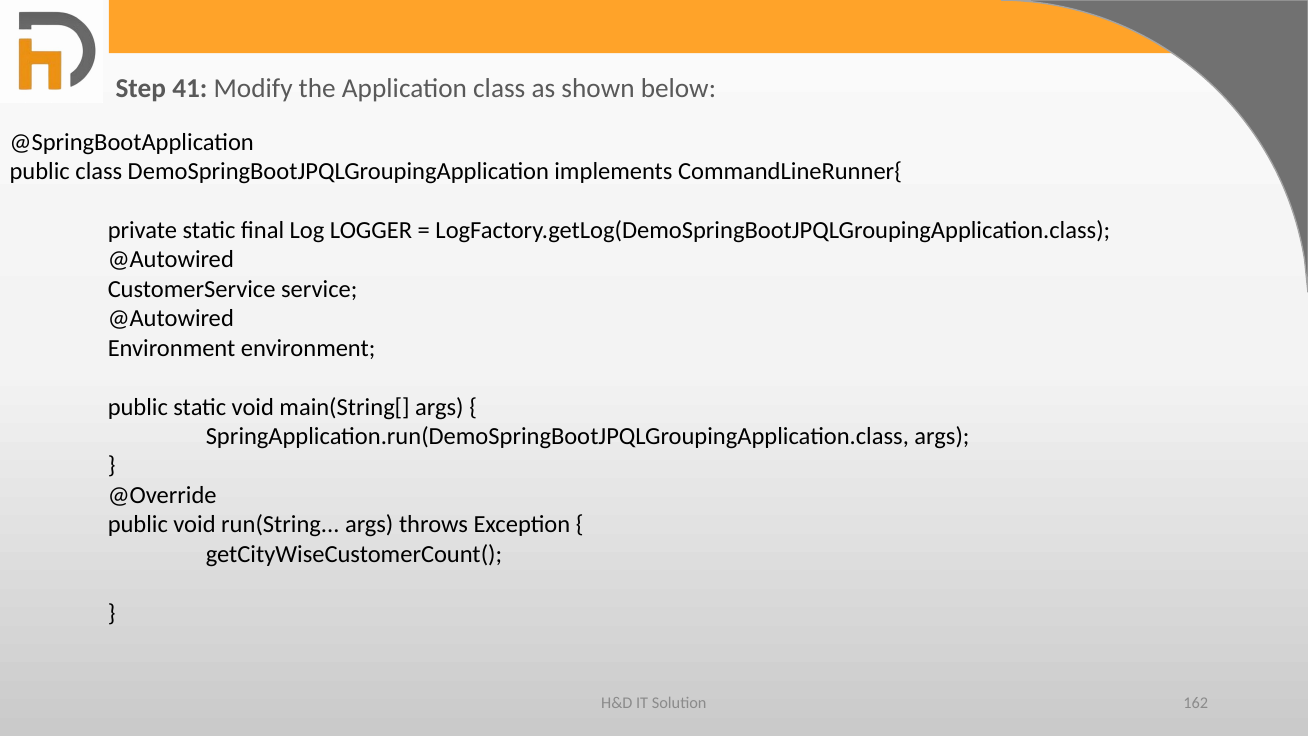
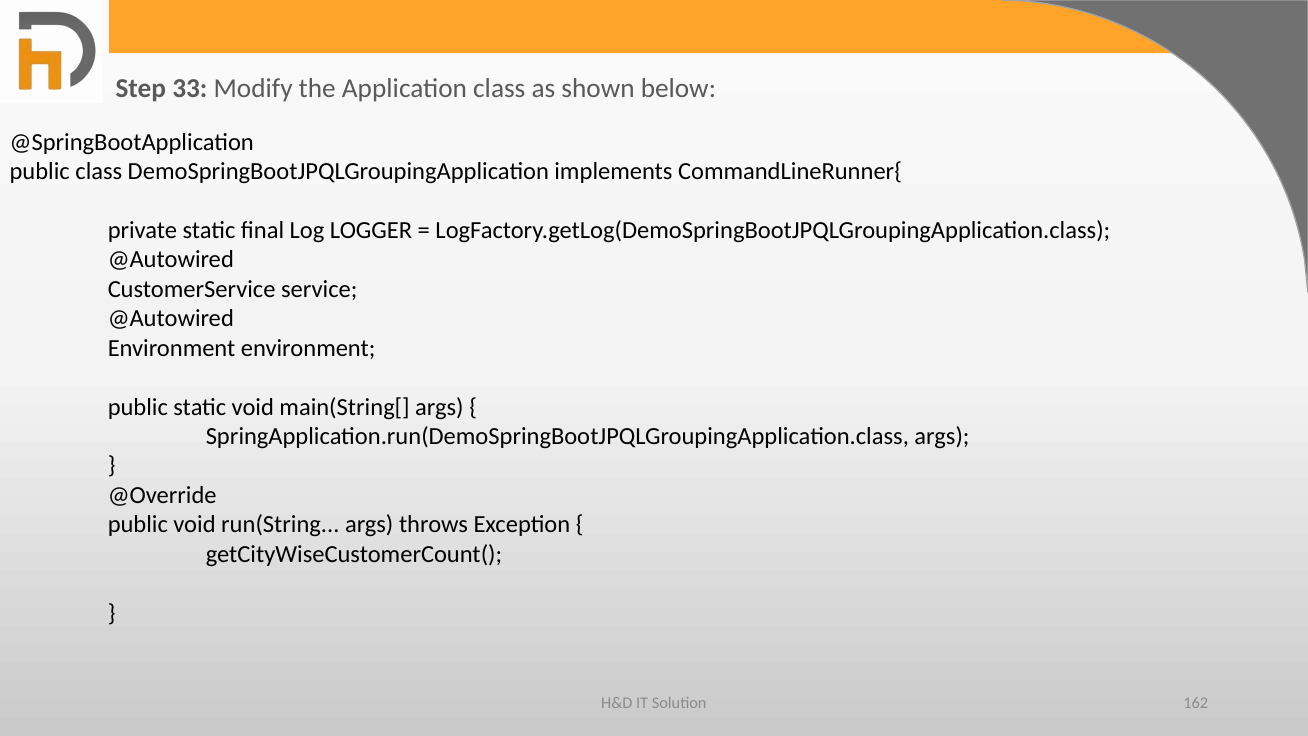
41: 41 -> 33 (190, 88)
